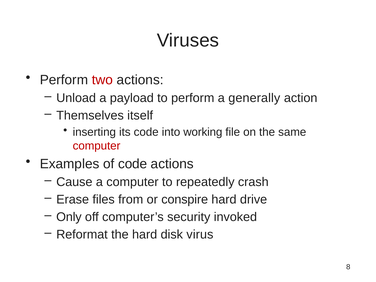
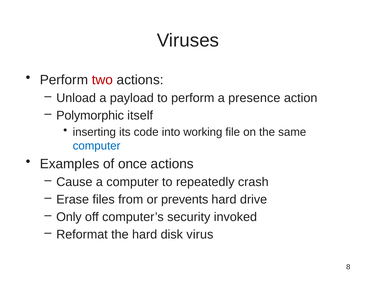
generally: generally -> presence (254, 98)
Themselves: Themselves -> Polymorphic (90, 116)
computer colour: red -> blue (97, 146)
of code: code -> once (133, 164)
conspire: conspire -> prevents (185, 199)
